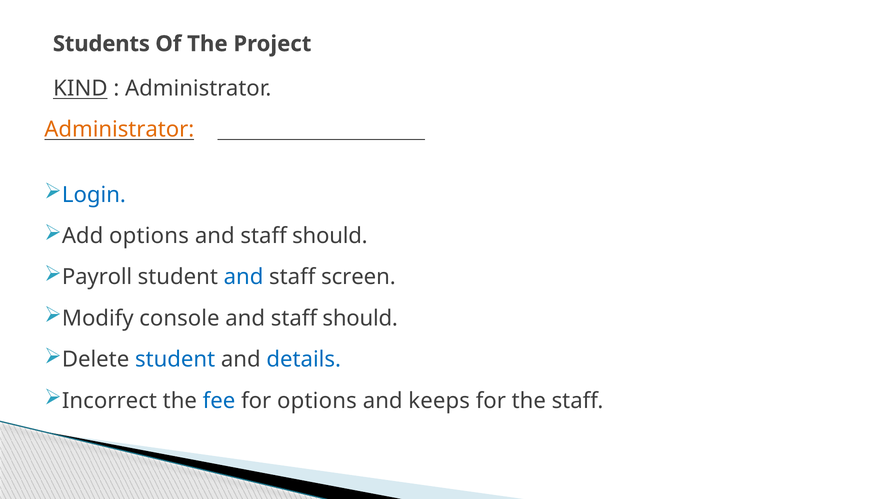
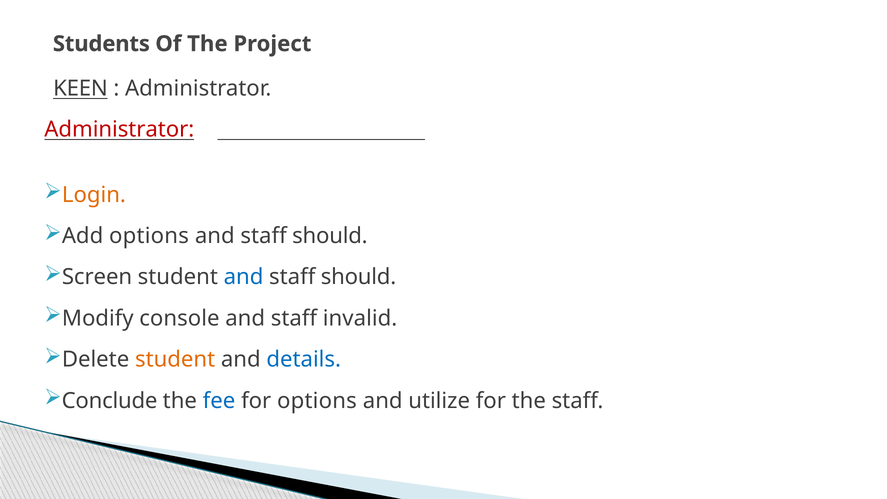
KIND: KIND -> KEEN (81, 88)
Administrator colour: orange -> red (119, 130)
Login colour: blue -> orange (94, 195)
Payroll: Payroll -> Screen (97, 277)
screen: screen -> should (358, 277)
should: should -> invalid (360, 318)
student colour: blue -> orange (175, 360)
Incorrect: Incorrect -> Conclude (110, 401)
keeps: keeps -> utilize (439, 401)
